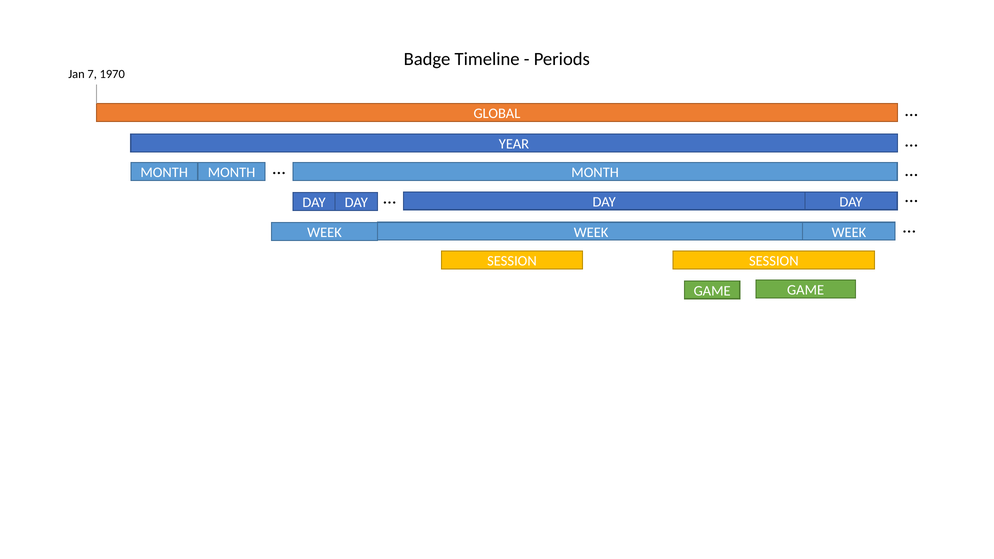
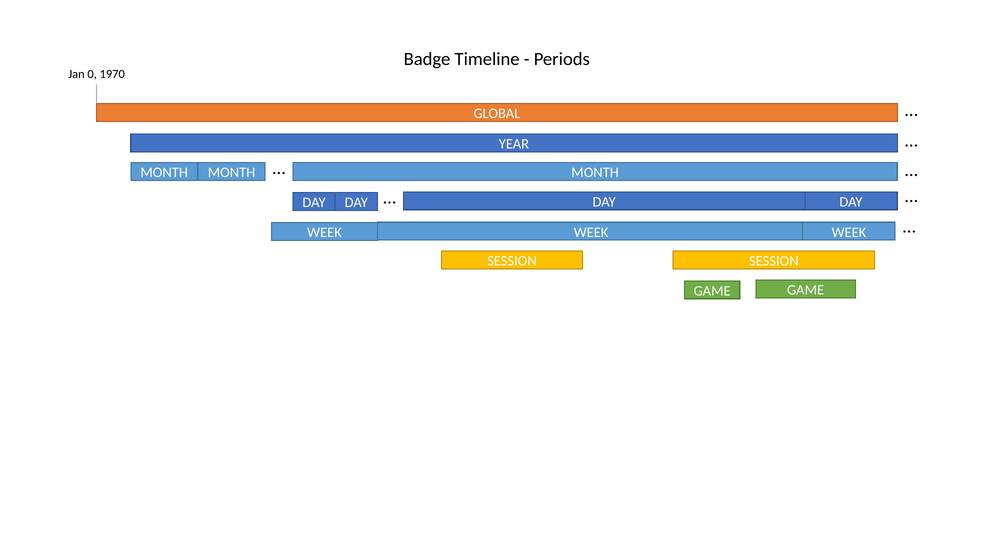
7: 7 -> 0 (92, 74)
